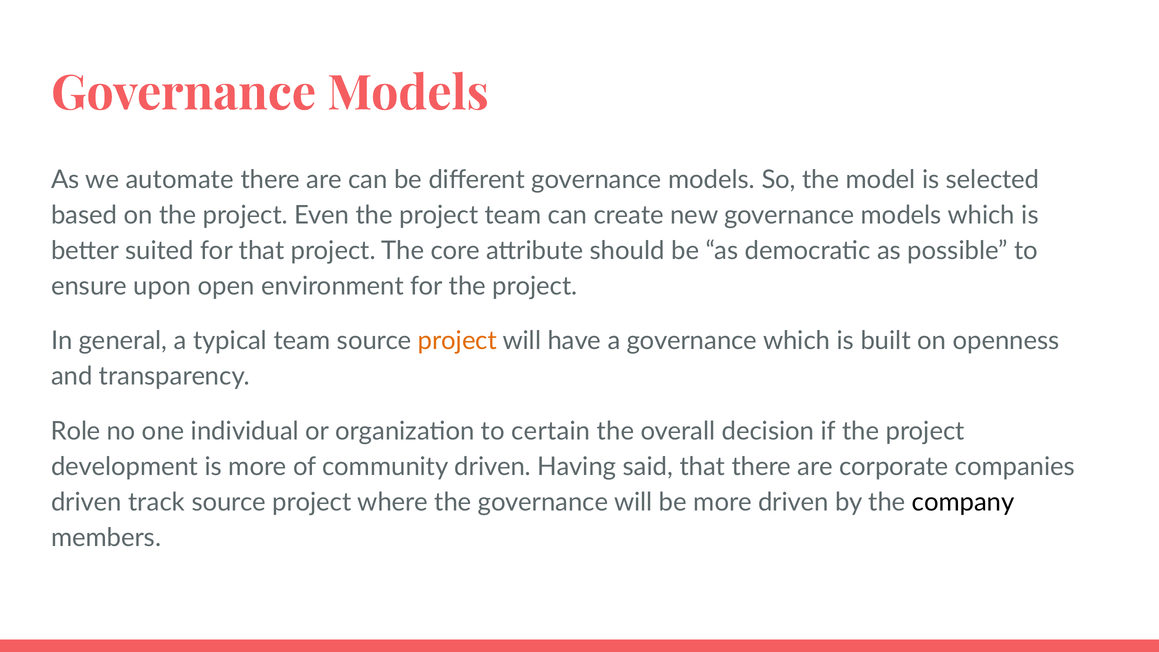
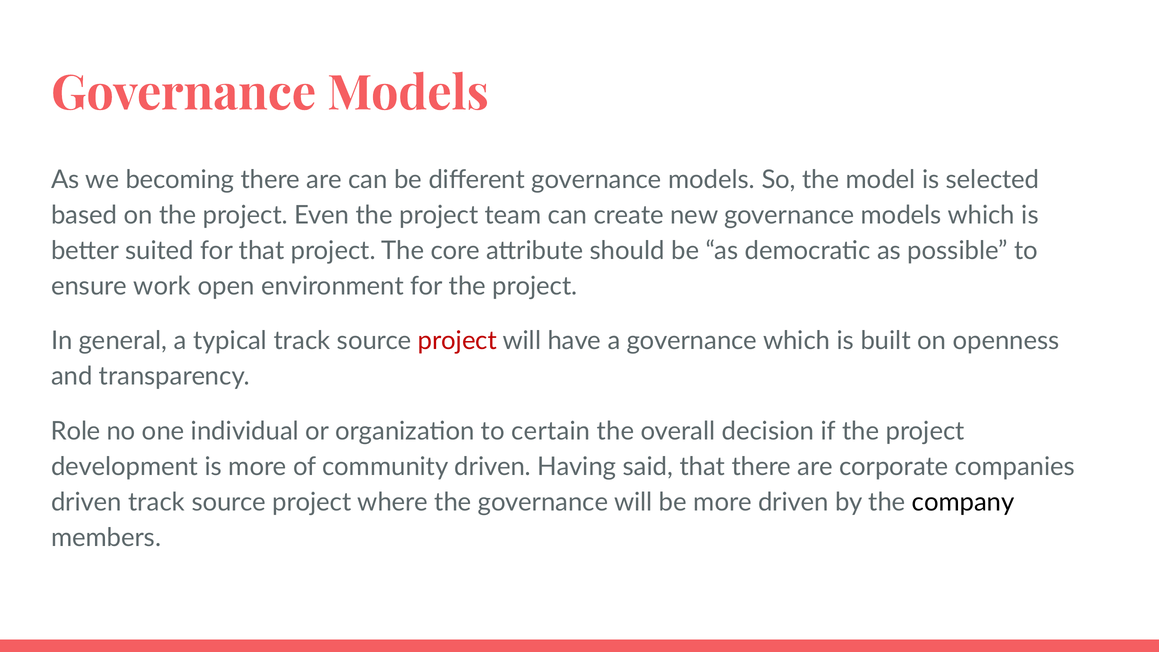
automate: automate -> becoming (180, 180)
upon: upon -> work (162, 286)
typical team: team -> track (302, 341)
project colour: orange -> red (457, 341)
